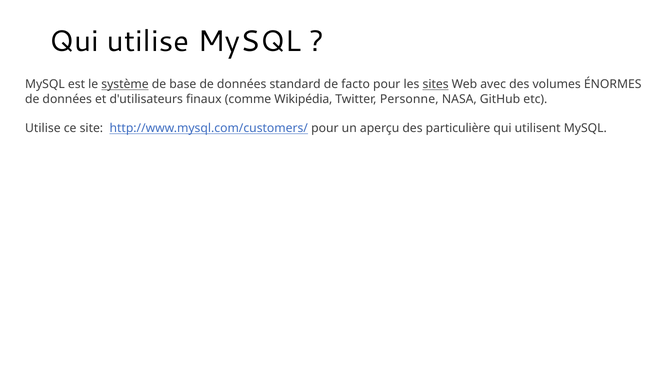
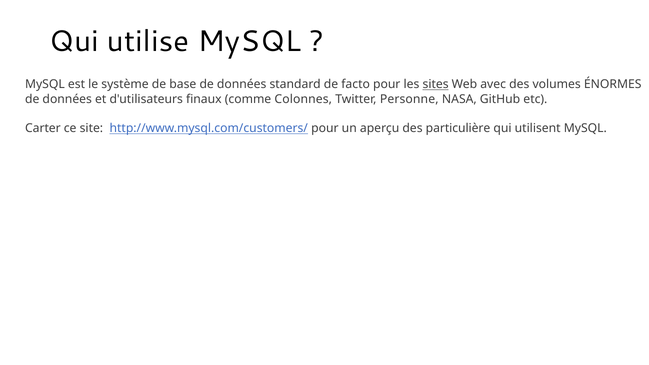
système underline: present -> none (125, 84)
Wikipédia: Wikipédia -> Colonnes (303, 99)
Utilise: Utilise -> Carter (43, 128)
